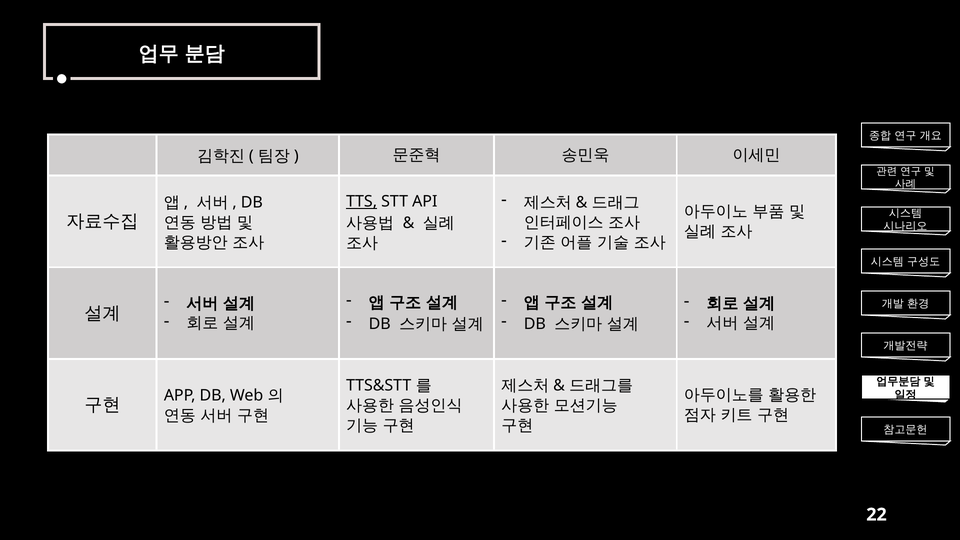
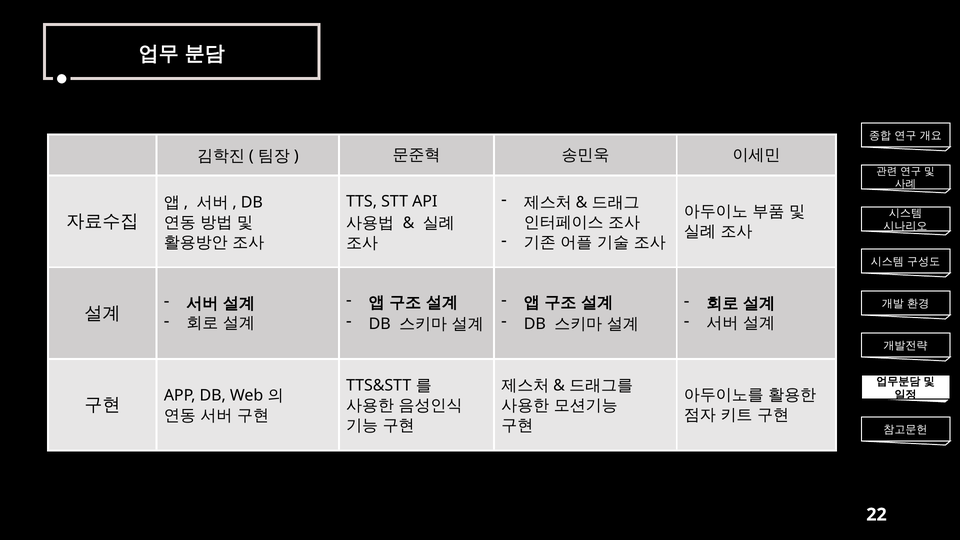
TTS underline: present -> none (362, 201)
